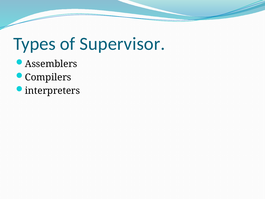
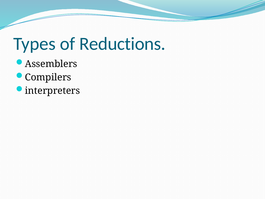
Supervisor: Supervisor -> Reductions (122, 44)
